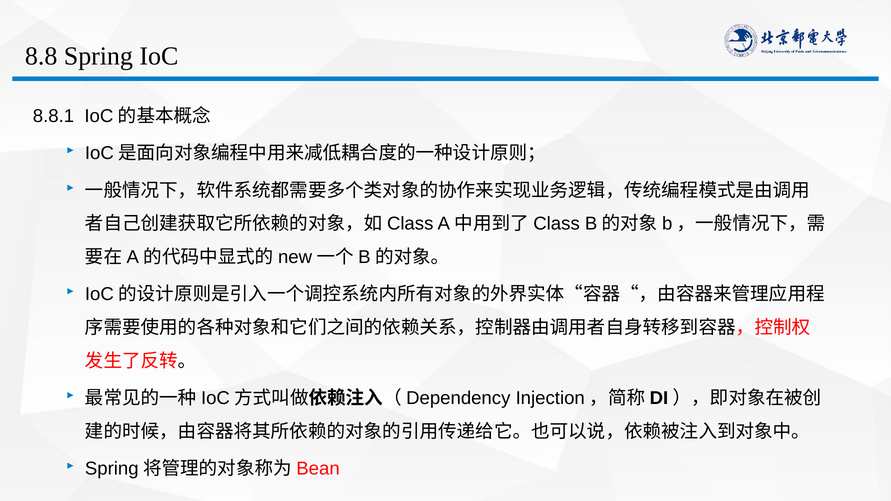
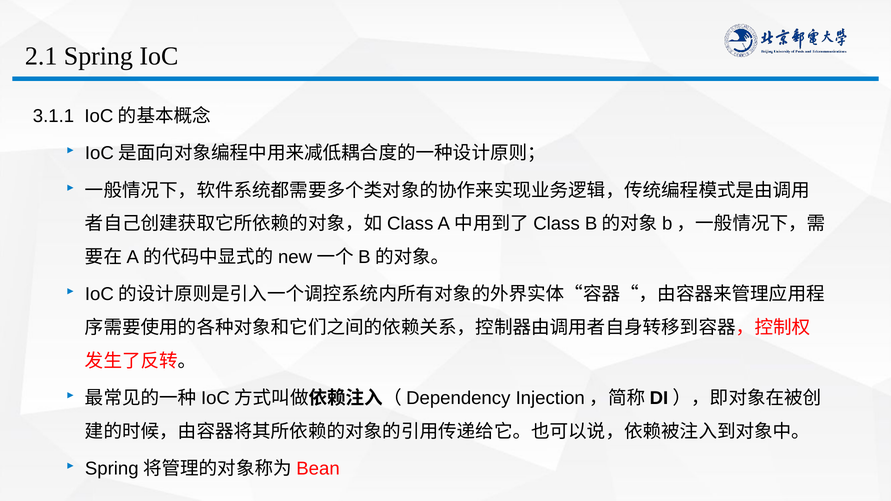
8.8: 8.8 -> 2.1 (41, 56)
8.8.1: 8.8.1 -> 3.1.1 (53, 116)
